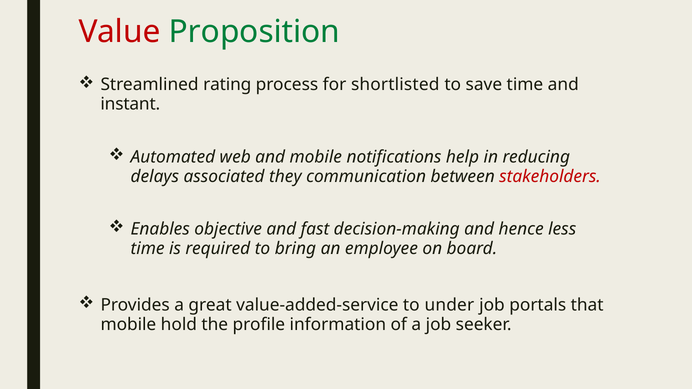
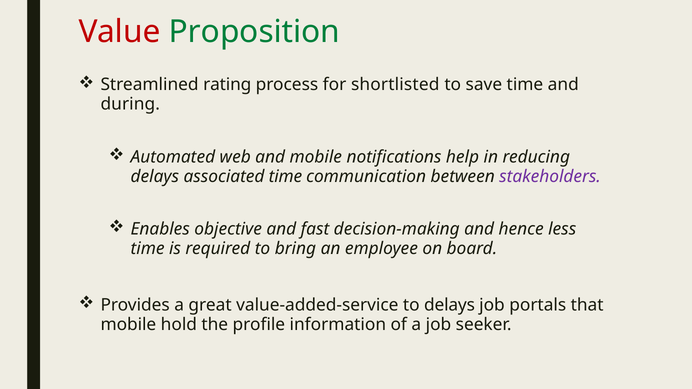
instant: instant -> during (130, 104)
associated they: they -> time (285, 177)
stakeholders colour: red -> purple (550, 177)
to under: under -> delays (450, 305)
